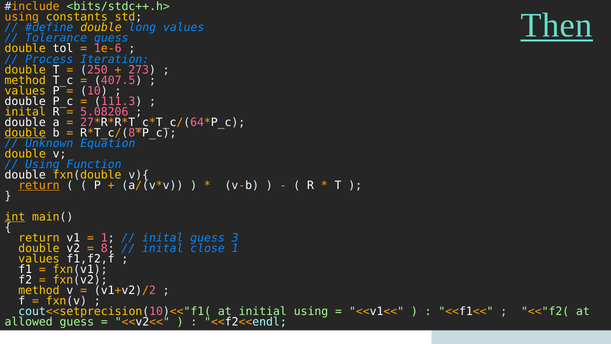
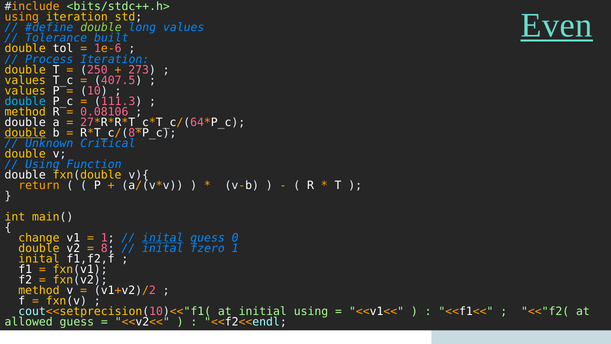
Then: Then -> Even (557, 25)
using constants: constants -> iteration (77, 17)
double colour: yellow -> light green (101, 28)
Tolerance guess: guess -> built (111, 38)
method: method -> values (25, 80)
double colour: white -> light blue (25, 101)
inital: inital -> method (25, 112)
5.08206: 5.08206 -> 0.08106 (104, 112)
Equation: Equation -> Critical (108, 143)
return underline: present -> none (39, 185)
int underline: present -> none (15, 217)
return: return -> change (39, 238)
inital underline: none -> present (163, 238)
3: 3 -> 0 (235, 238)
close: close -> fzero (208, 248)
values: values -> inital (39, 259)
